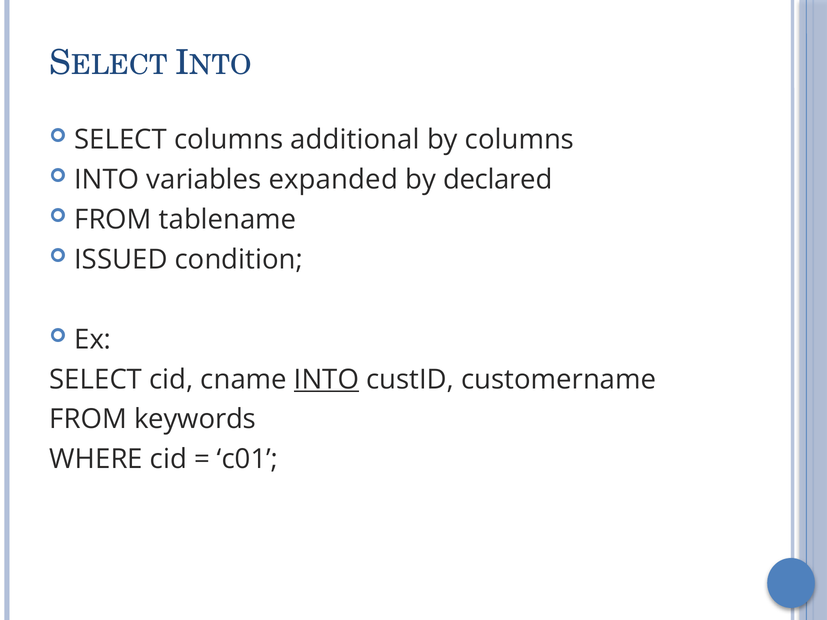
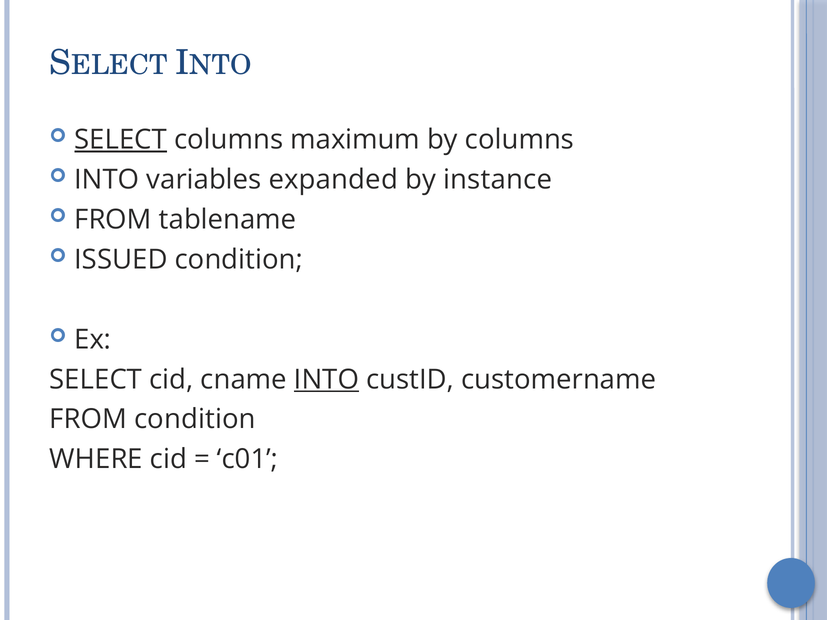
SELECT underline: none -> present (121, 140)
additional: additional -> maximum (355, 140)
declared: declared -> instance (498, 180)
FROM keywords: keywords -> condition (195, 420)
